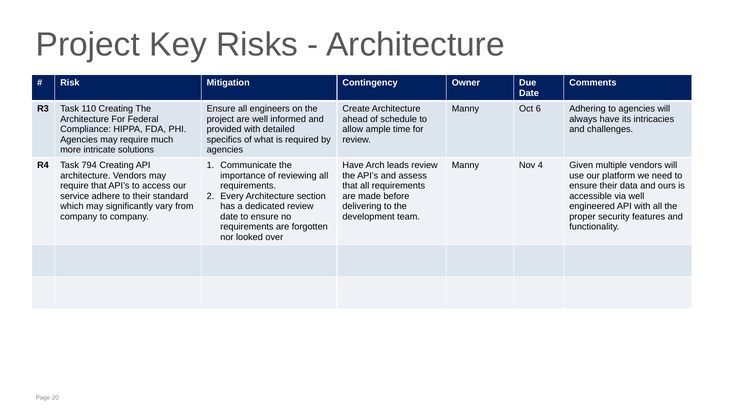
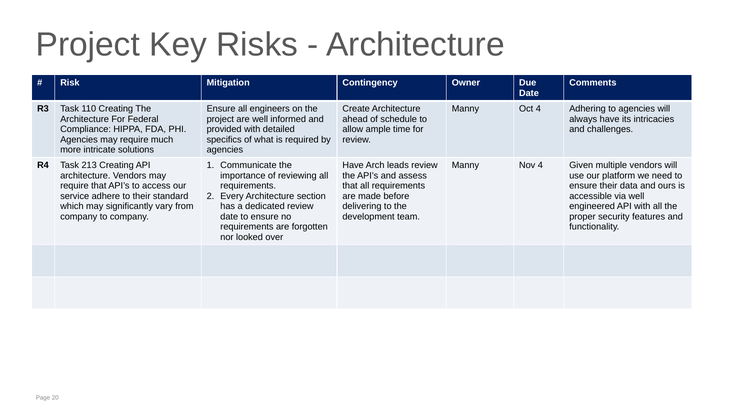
Oct 6: 6 -> 4 (538, 109)
794: 794 -> 213 (89, 166)
